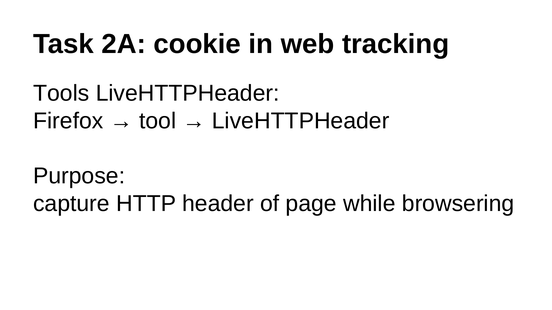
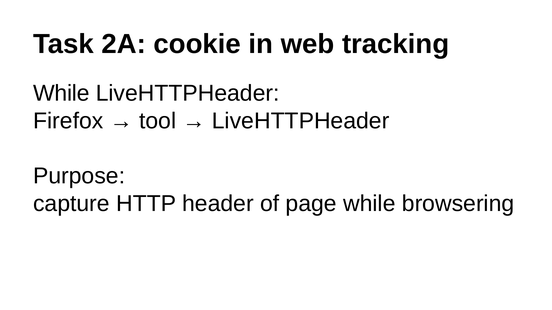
Tools: Tools -> While (61, 93)
